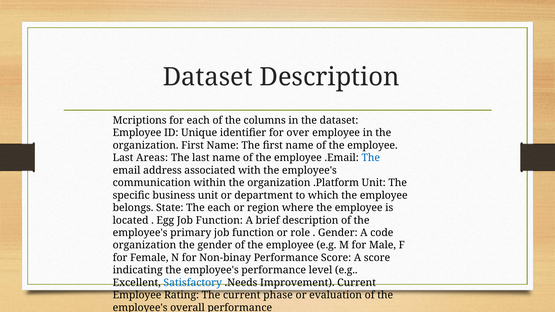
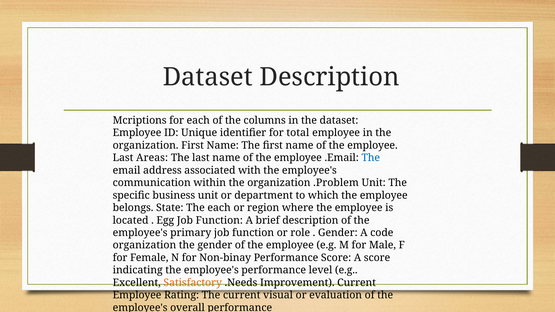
over: over -> total (298, 133)
.Platform: .Platform -> .Problem (336, 183)
Satisfactory colour: blue -> orange (193, 283)
phase: phase -> visual (278, 295)
